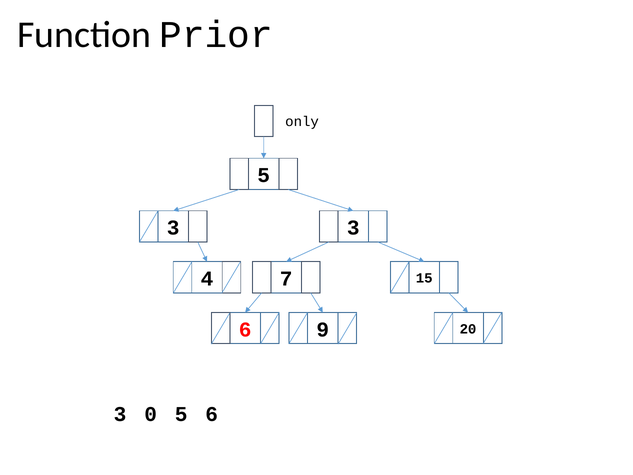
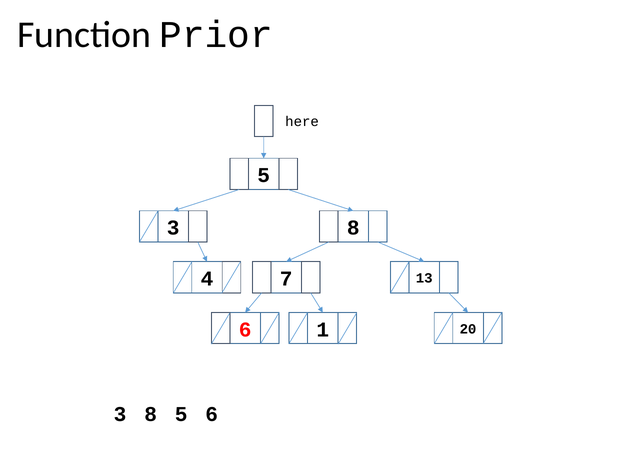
only: only -> here (302, 122)
3: 3 -> 8 (353, 228)
15: 15 -> 13 (424, 278)
9: 9 -> 1 (323, 329)
0: 0 -> 8 (151, 414)
